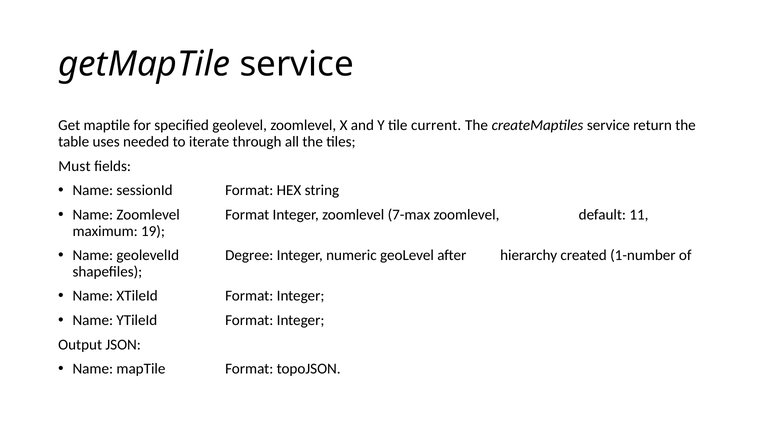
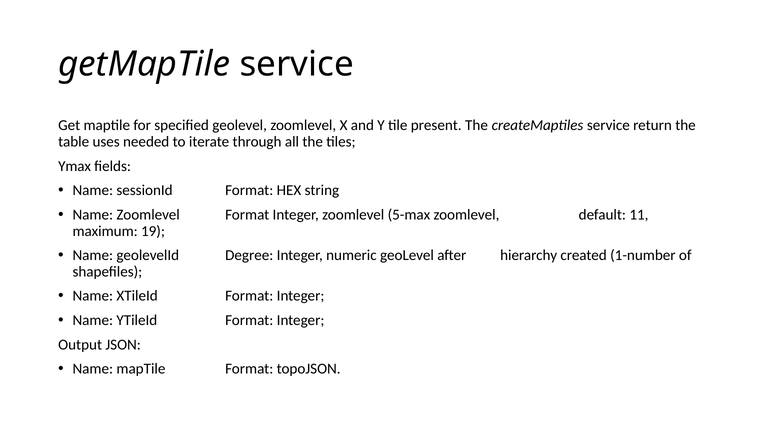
current: current -> present (436, 125)
Must: Must -> Ymax (75, 166)
7-max: 7-max -> 5-max (409, 215)
